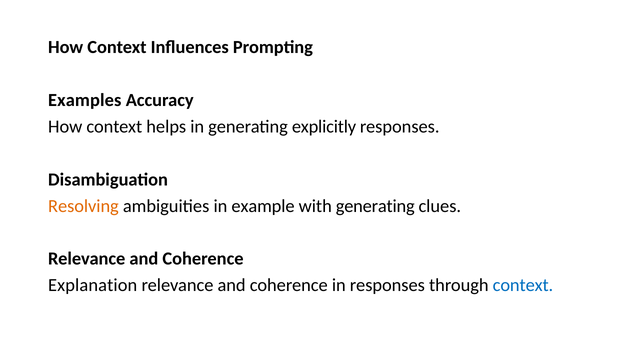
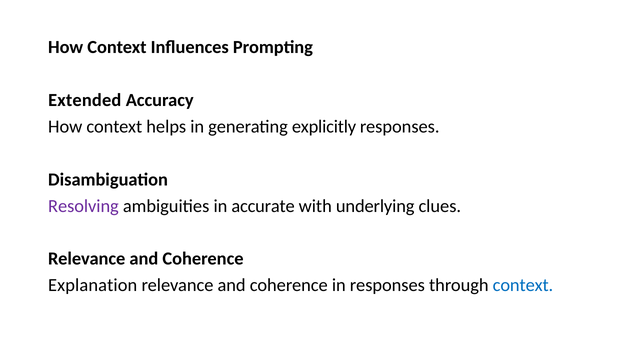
Examples: Examples -> Extended (85, 100)
Resolving colour: orange -> purple (83, 206)
example: example -> accurate (263, 206)
with generating: generating -> underlying (375, 206)
